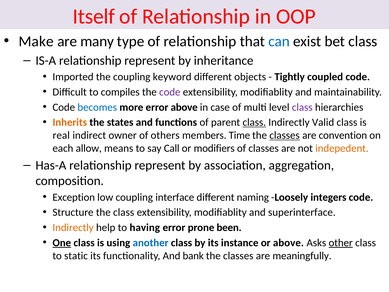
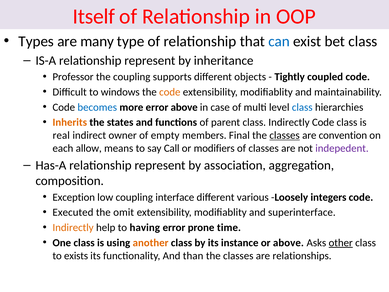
Make: Make -> Types (36, 41)
Imported: Imported -> Professor (73, 77)
keyword: keyword -> supports (172, 77)
compiles: compiles -> windows (120, 92)
code colour: purple -> orange (170, 92)
class colour: purple -> blue (302, 107)
class underline: present -> none (254, 122)
Indirectly Valid: Valid -> Code (323, 122)
others: others -> empty (165, 135)
Time: Time -> Final (239, 135)
indepedent colour: orange -> purple (342, 148)
naming: naming -> various (253, 197)
Structure: Structure -> Executed (73, 212)
the class: class -> omit (124, 212)
been: been -> time (229, 227)
One underline: present -> none (62, 243)
another colour: blue -> orange (151, 243)
static: static -> exists (76, 255)
bank: bank -> than (193, 255)
meaningfully: meaningfully -> relationships (302, 255)
